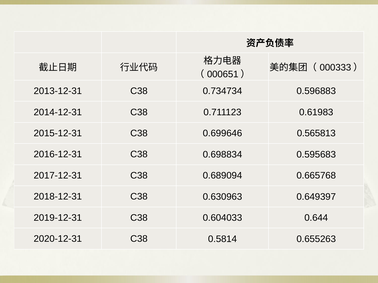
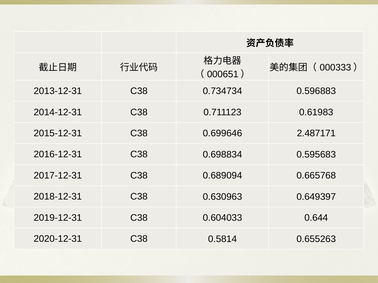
0.565813: 0.565813 -> 2.487171 (316, 134)
